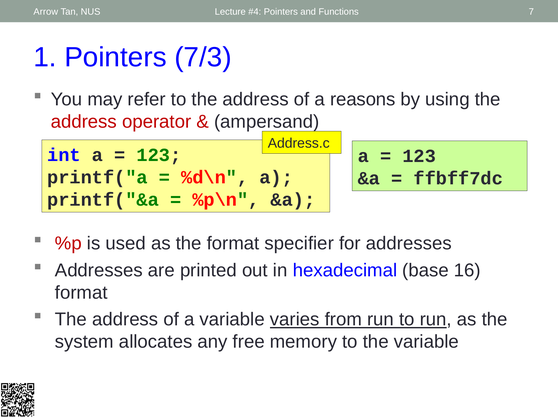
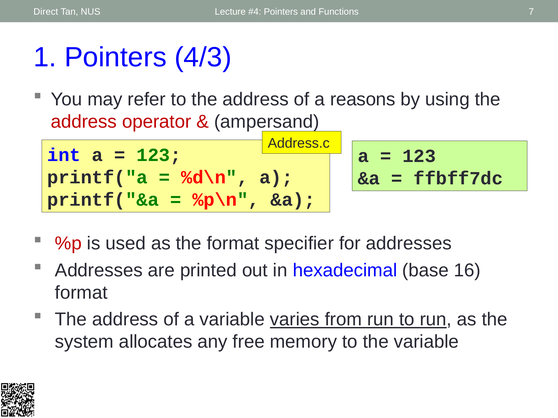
Arrow: Arrow -> Direct (46, 12)
7/3: 7/3 -> 4/3 (203, 57)
